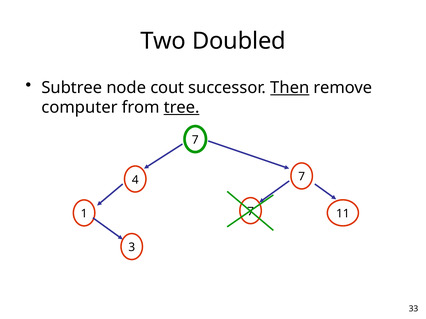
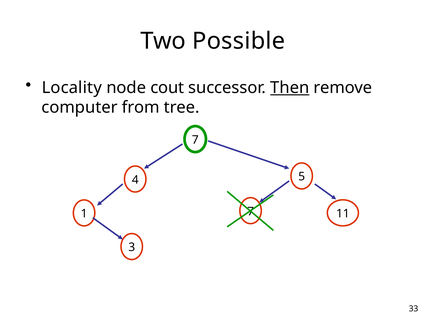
Doubled: Doubled -> Possible (239, 41)
Subtree: Subtree -> Locality (72, 88)
tree underline: present -> none (182, 108)
4 7: 7 -> 5 (302, 177)
